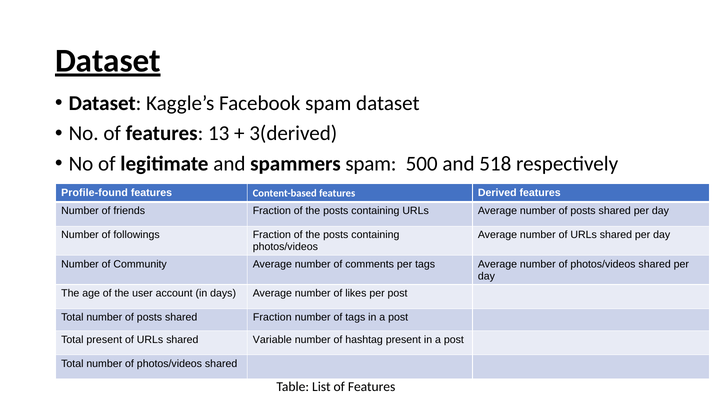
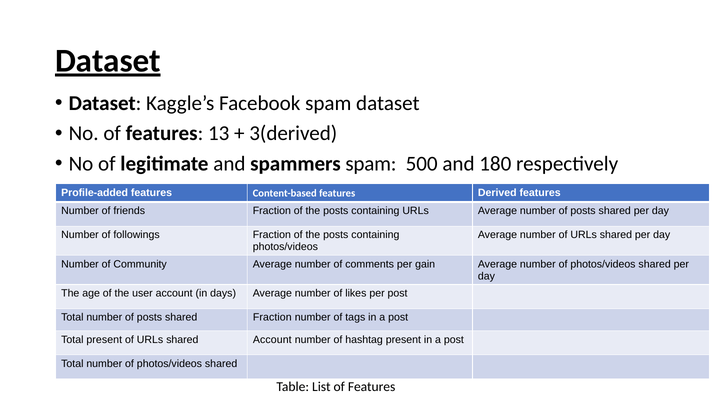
518: 518 -> 180 (495, 164)
Profile-found: Profile-found -> Profile-added (95, 192)
per tags: tags -> gain (425, 264)
shared Variable: Variable -> Account (272, 339)
